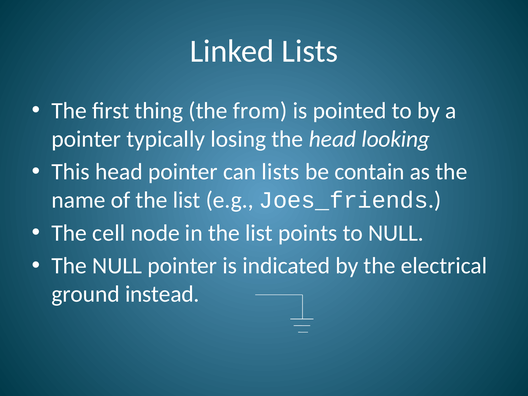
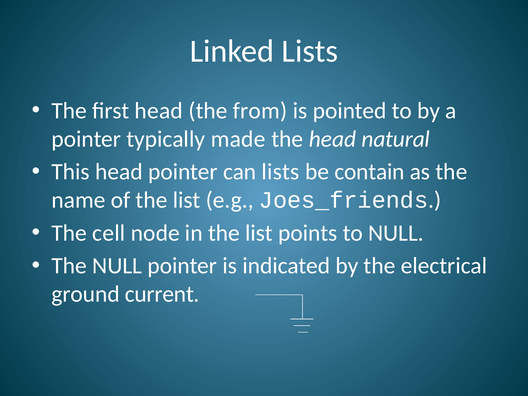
first thing: thing -> head (159, 111)
losing: losing -> made (238, 139)
looking: looking -> natural (396, 139)
instead: instead -> current (162, 294)
